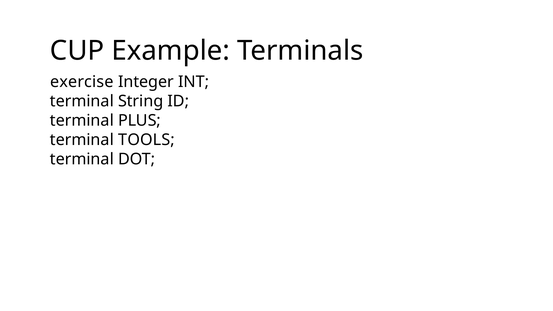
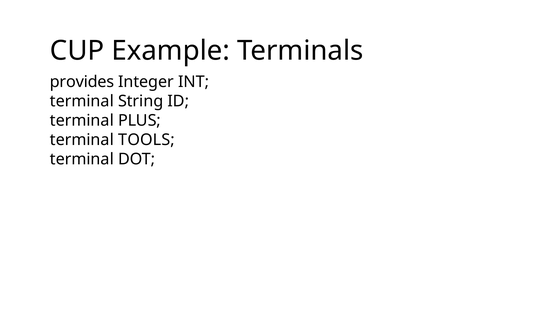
exercise: exercise -> provides (82, 82)
